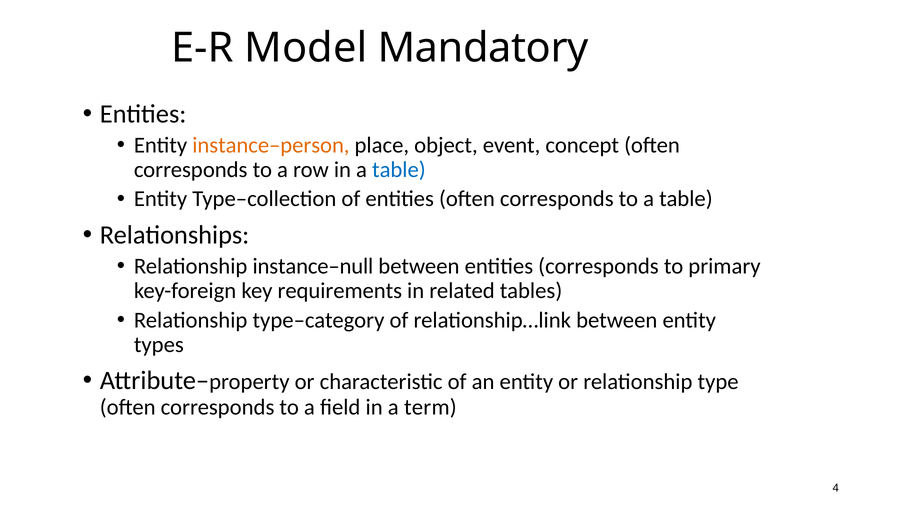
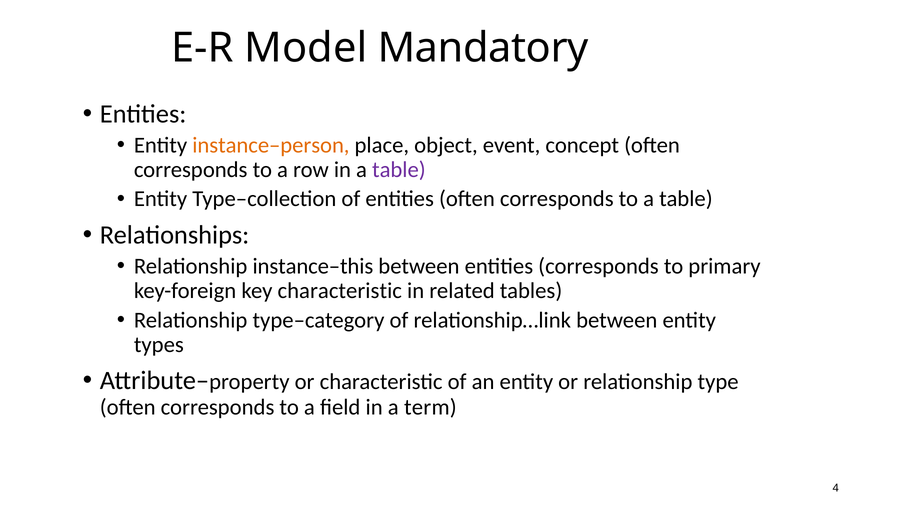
table colour: blue -> purple (399, 170)
instance–null: instance–null -> instance–this (313, 266)
key requirements: requirements -> characteristic (340, 291)
